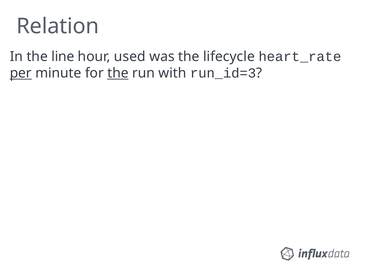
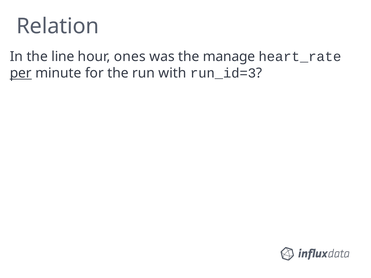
used: used -> ones (130, 57)
lifecycle: lifecycle -> manage (229, 57)
the underline: present -> none (118, 73)
